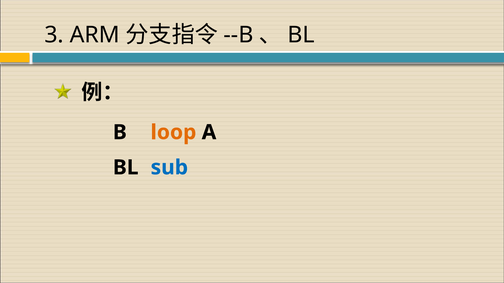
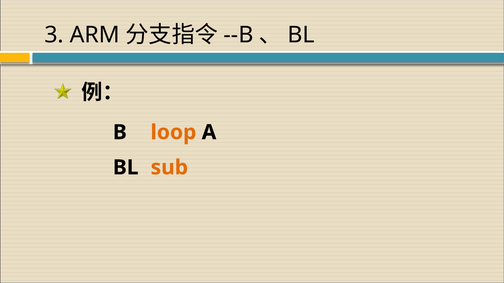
sub colour: blue -> orange (169, 168)
